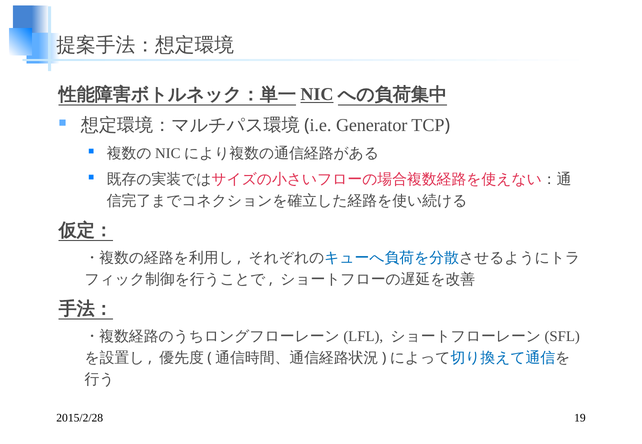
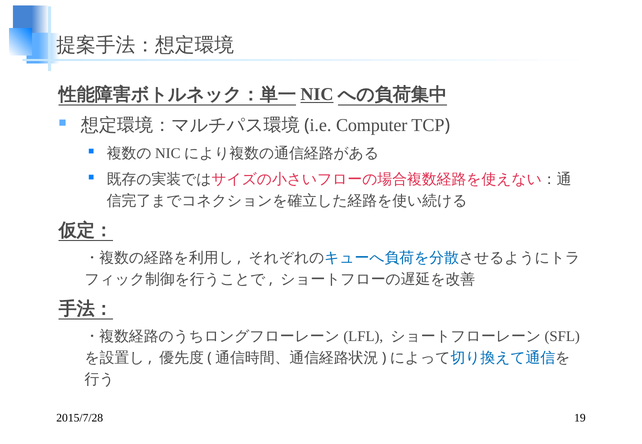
Generator: Generator -> Computer (372, 125)
2015/2/28: 2015/2/28 -> 2015/7/28 (80, 418)
